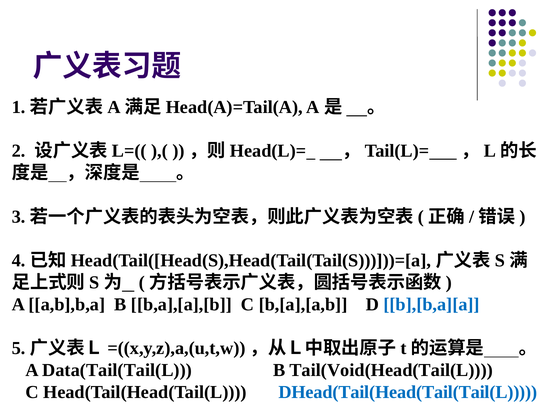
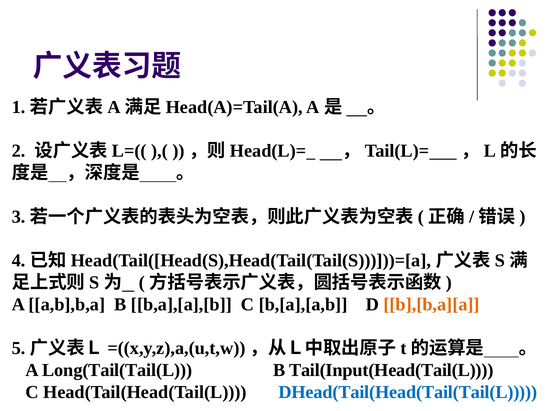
b],[b,a][a colour: blue -> orange (432, 304)
Data(Tail(Tail(L: Data(Tail(Tail(L -> Long(Tail(Tail(L (117, 370)
Tail(Void(Head(Tail(L: Tail(Void(Head(Tail(L -> Tail(Input(Head(Tail(L (391, 370)
